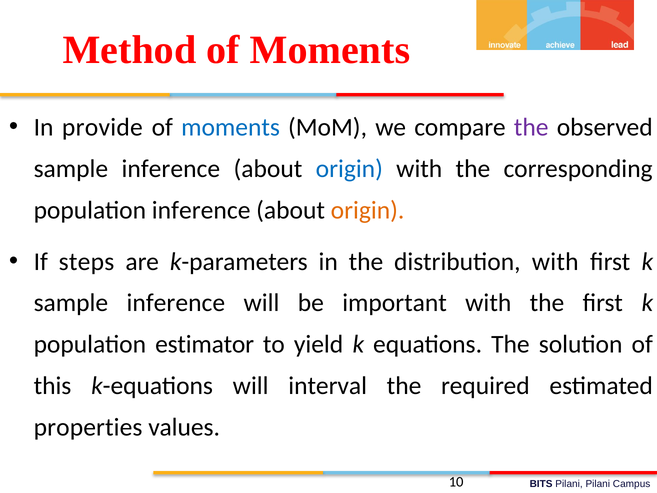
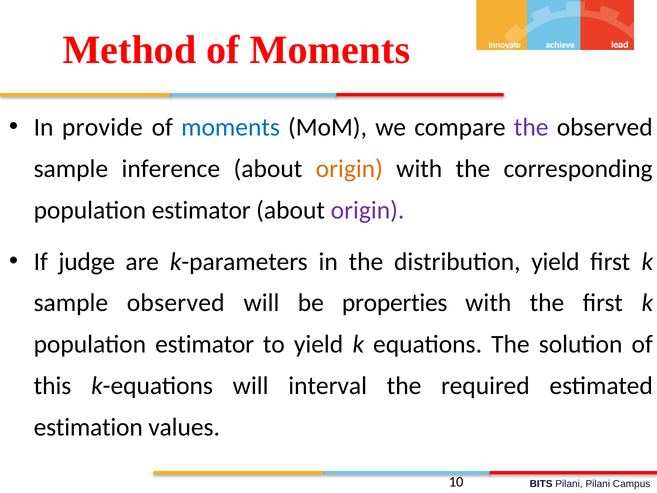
origin colour: blue -> orange (349, 169)
inference: inference -> estimator (201, 210)
origin colour: orange -> purple (368, 210)
steps: steps -> judge (87, 261)
distribution with: with -> yield (555, 261)
inference: inference -> observed (176, 303)
important: important -> properties (395, 303)
properties: properties -> estimation (88, 427)
